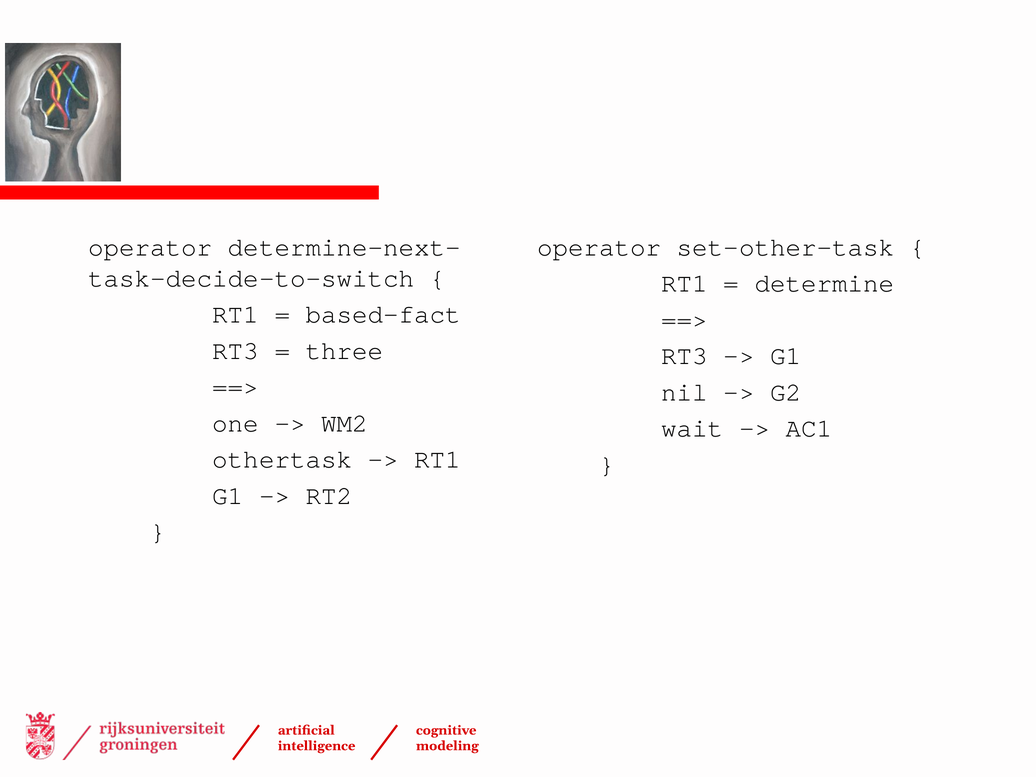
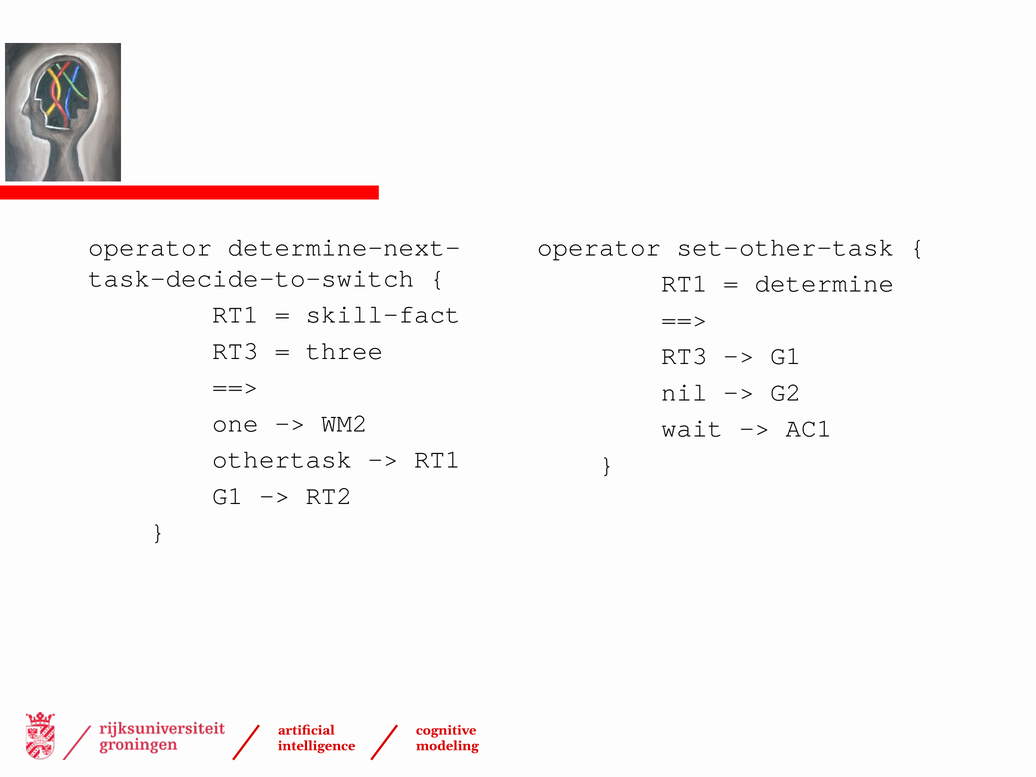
based-fact: based-fact -> skill-fact (383, 314)
